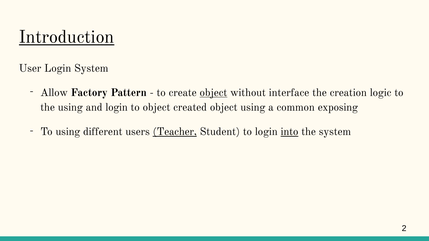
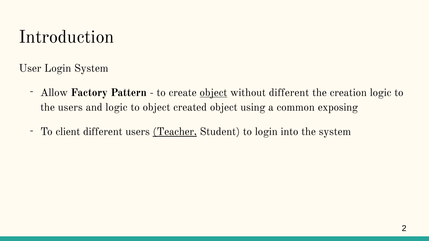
Introduction underline: present -> none (67, 37)
without interface: interface -> different (289, 93)
the using: using -> users (70, 107)
and login: login -> logic (116, 107)
To using: using -> client (68, 132)
into underline: present -> none (289, 132)
